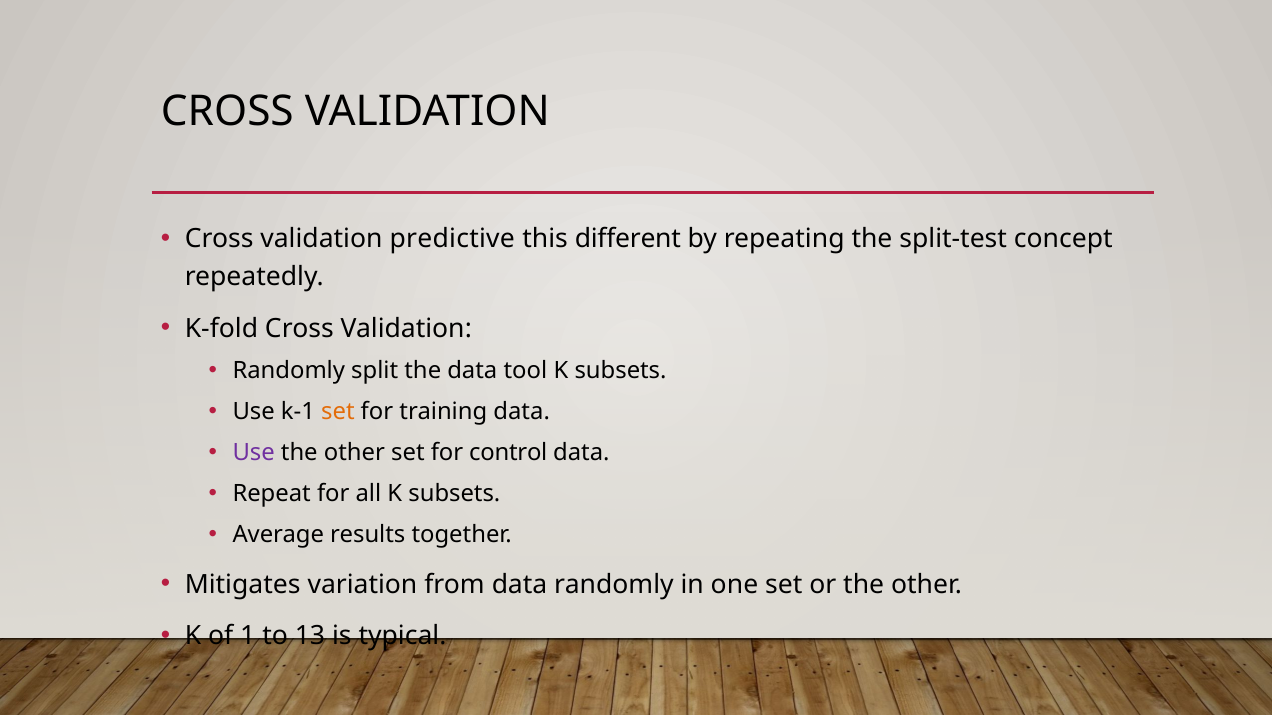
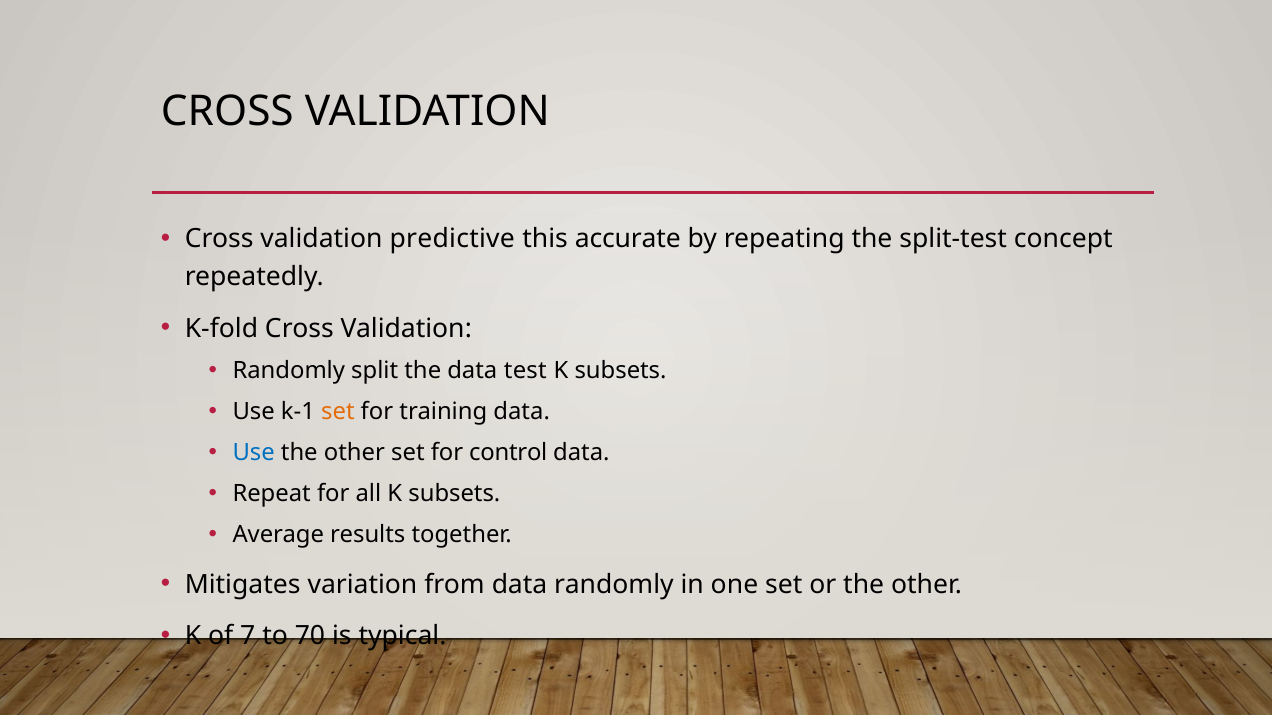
different: different -> accurate (628, 239)
tool: tool -> test (525, 371)
Use colour: purple -> blue (254, 453)
1: 1 -> 7 (248, 636)
13: 13 -> 70 (310, 636)
